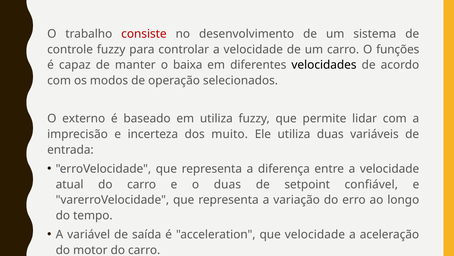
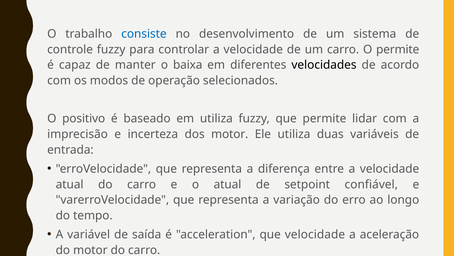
consiste colour: red -> blue (144, 34)
O funções: funções -> permite (398, 49)
externo: externo -> positivo (84, 118)
dos muito: muito -> motor (230, 134)
o duas: duas -> atual (227, 184)
